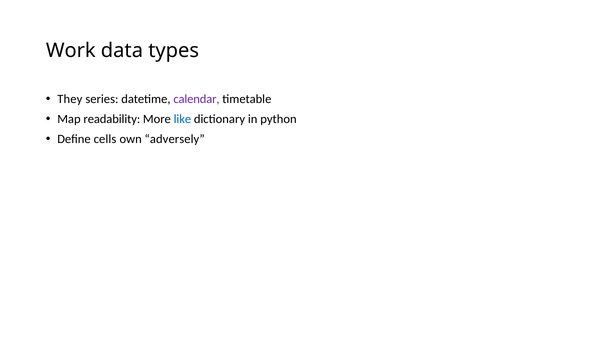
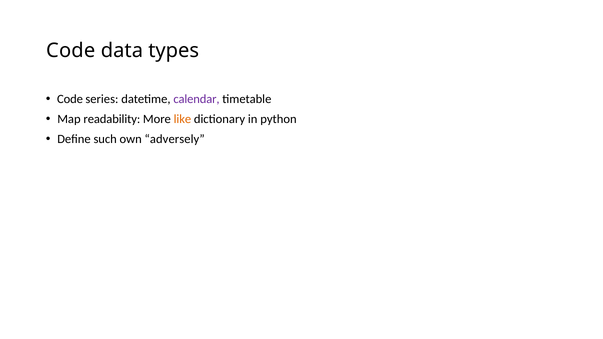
Work: Work -> Code (71, 51)
They: They -> Code (70, 99)
like colour: blue -> orange (182, 119)
cells: cells -> such (105, 139)
